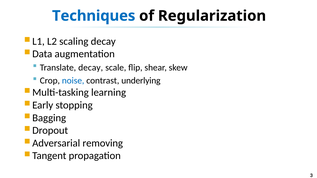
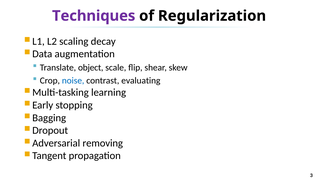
Techniques colour: blue -> purple (94, 16)
Translate decay: decay -> object (91, 68)
underlying: underlying -> evaluating (141, 81)
